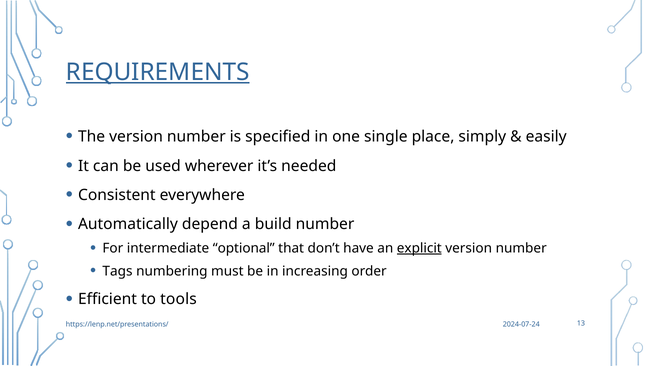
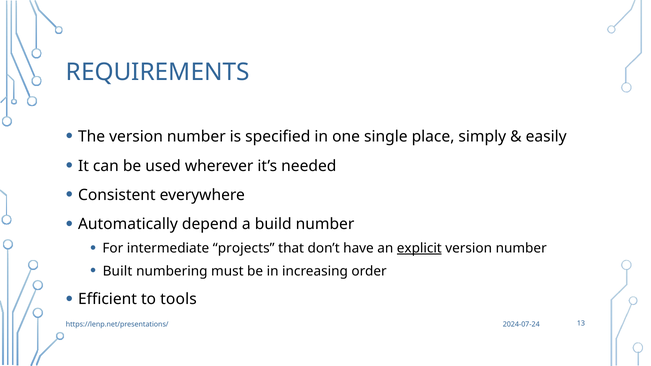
REQUIREMENTS underline: present -> none (158, 72)
optional: optional -> projects (244, 248)
Tags: Tags -> Built (117, 271)
